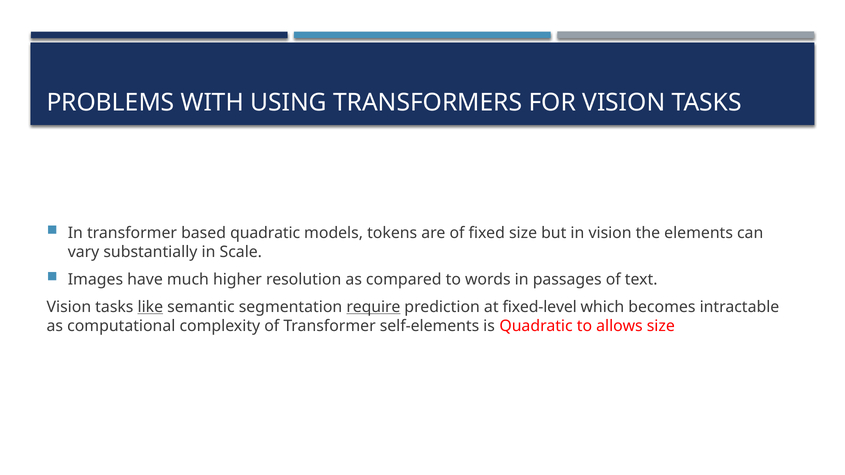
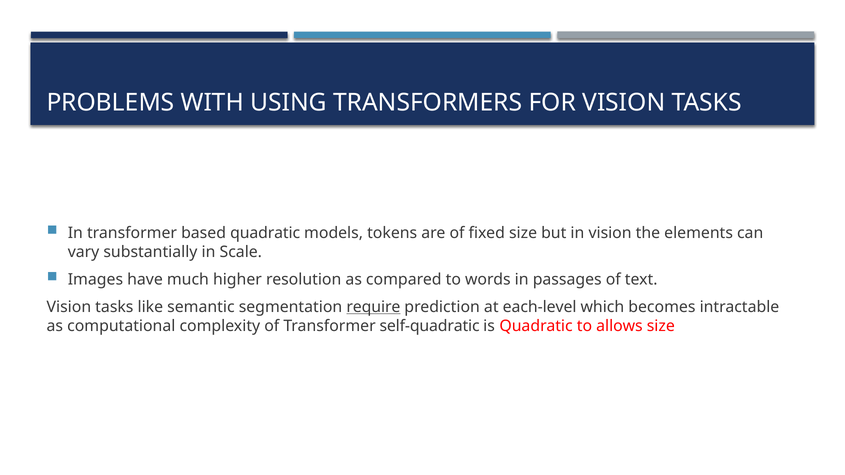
like underline: present -> none (150, 307)
fixed-level: fixed-level -> each-level (540, 307)
self-elements: self-elements -> self-quadratic (430, 326)
